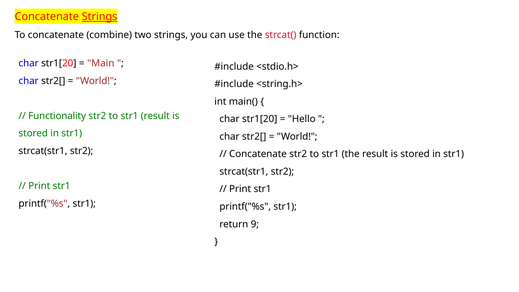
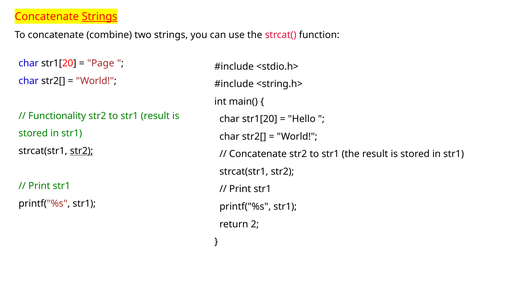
Main: Main -> Page (101, 63)
str2 underline: none -> present (82, 151)
9: 9 -> 2 (255, 224)
